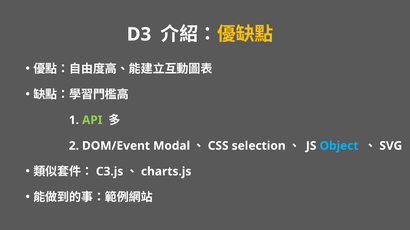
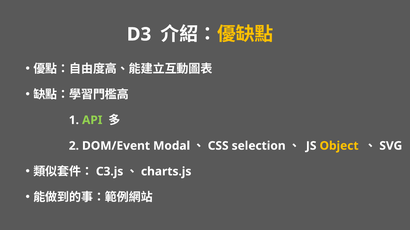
Object colour: light blue -> yellow (339, 146)
